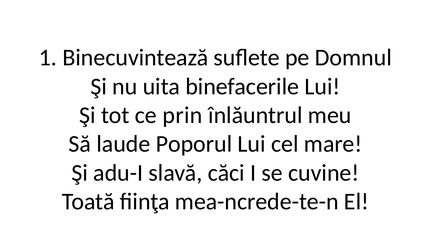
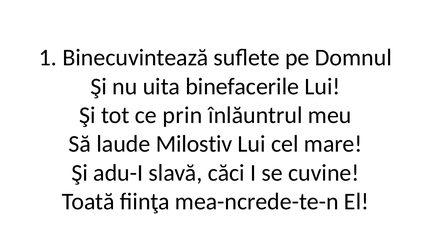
Poporul: Poporul -> Milostiv (194, 144)
